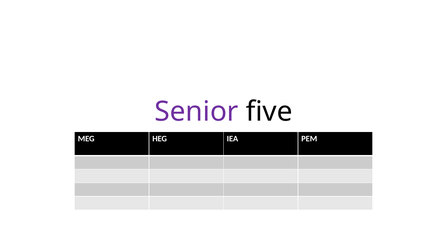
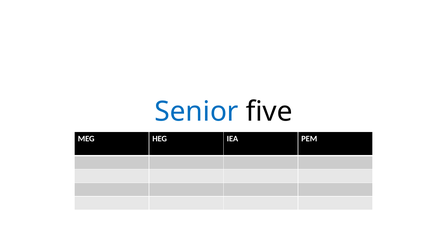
Senior colour: purple -> blue (196, 112)
